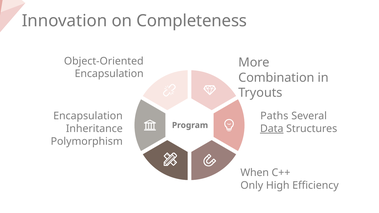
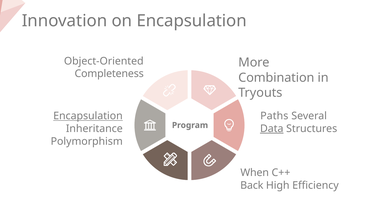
on Completeness: Completeness -> Encapsulation (192, 21)
Encapsulation: Encapsulation -> Completeness (109, 74)
Encapsulation underline: none -> present (88, 116)
Only: Only -> Back (252, 186)
